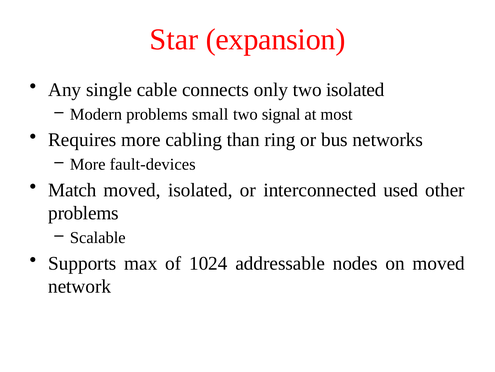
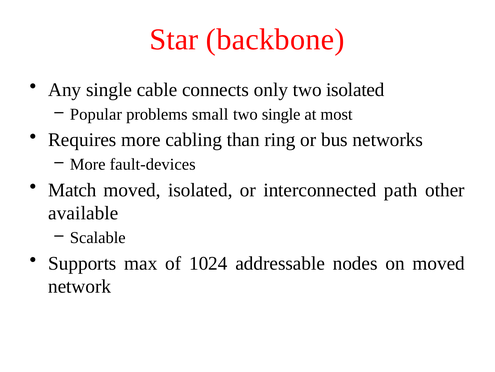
expansion: expansion -> backbone (275, 39)
Modern: Modern -> Popular (96, 114)
two signal: signal -> single (281, 114)
used: used -> path (401, 190)
problems: problems -> available (83, 213)
